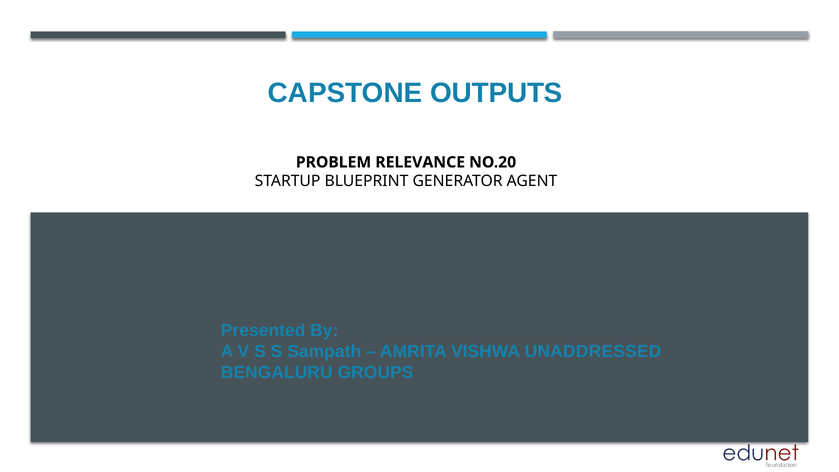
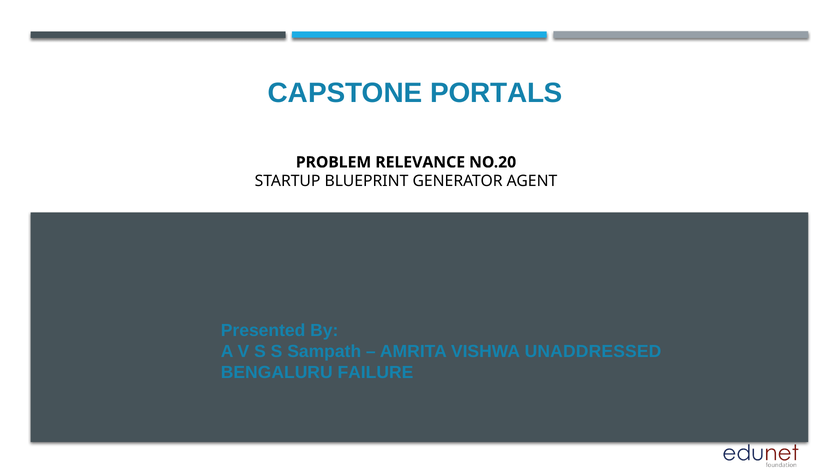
OUTPUTS: OUTPUTS -> PORTALS (496, 93)
GROUPS: GROUPS -> FAILURE (375, 372)
